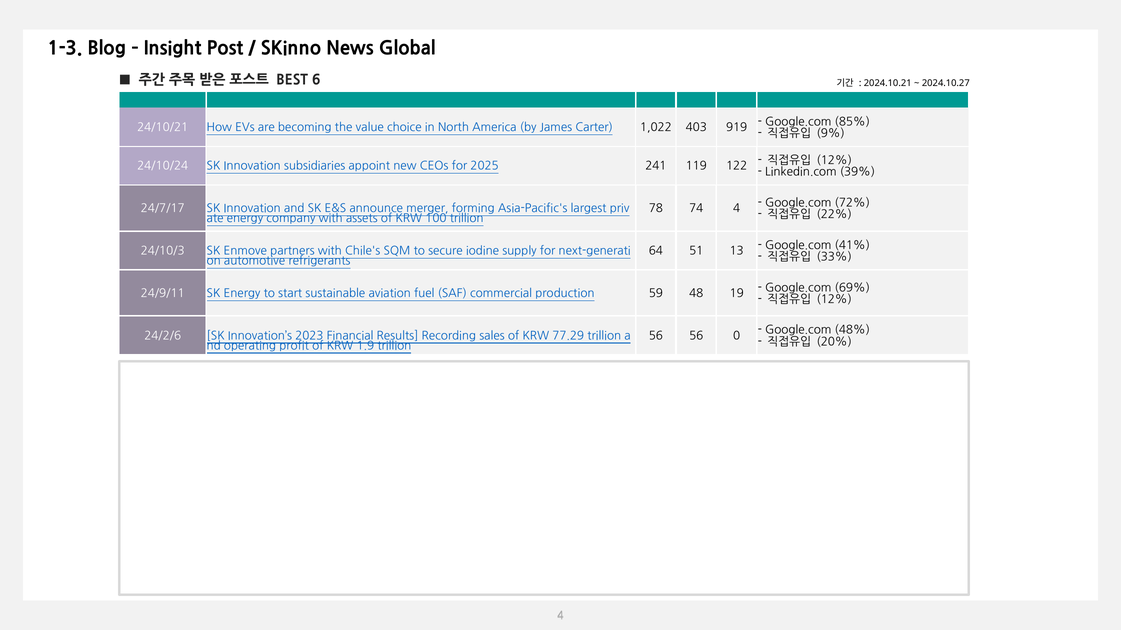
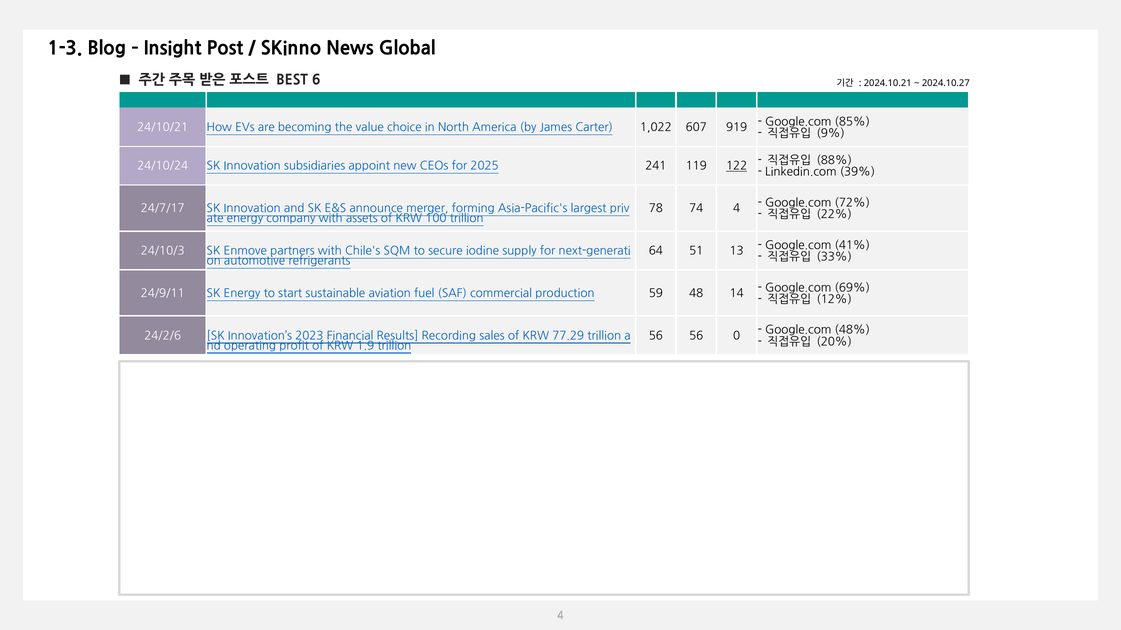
403: 403 -> 607 (696, 128)
122 underline: none -> present (737, 166)
12%: 12% -> 88% (834, 161)
19: 19 -> 14 (737, 294)
